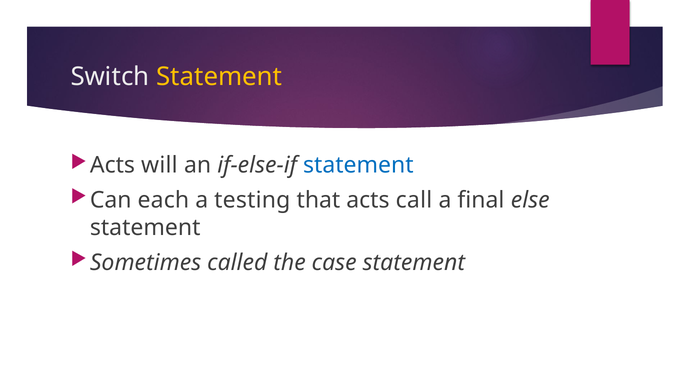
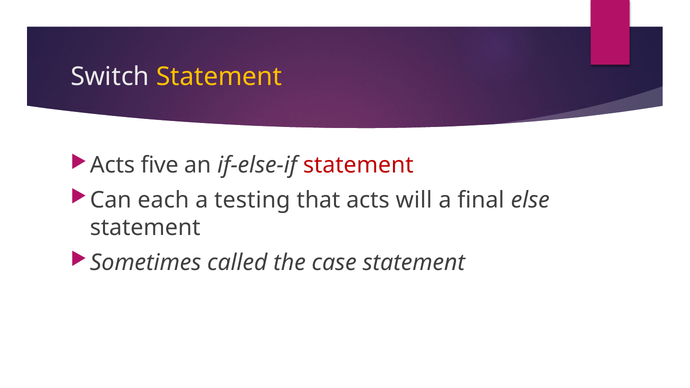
will: will -> five (160, 165)
statement colour: blue -> red (358, 165)
call: call -> will (414, 200)
